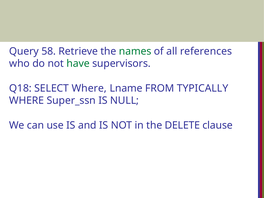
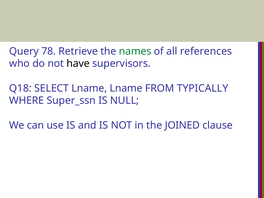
58: 58 -> 78 (49, 51)
have colour: green -> black (78, 64)
SELECT Where: Where -> Lname (89, 88)
DELETE: DELETE -> JOINED (182, 125)
